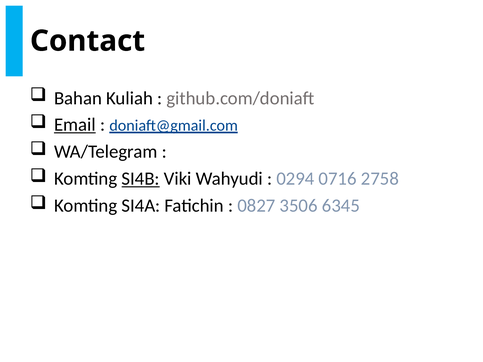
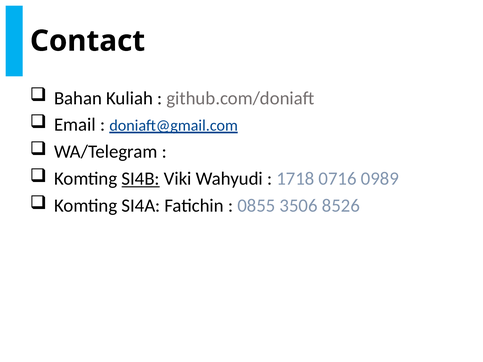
Email underline: present -> none (75, 125)
0294: 0294 -> 1718 (295, 179)
2758: 2758 -> 0989 (380, 179)
0827: 0827 -> 0855 (256, 206)
6345: 6345 -> 8526 (341, 206)
